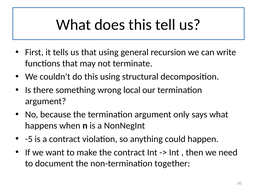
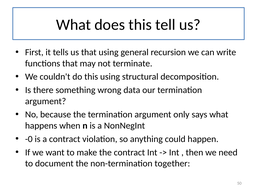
local: local -> data (132, 90)
-5: -5 -> -0 (29, 140)
